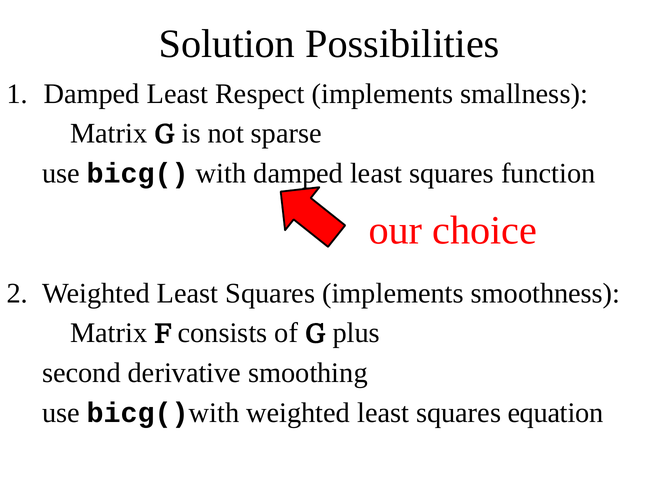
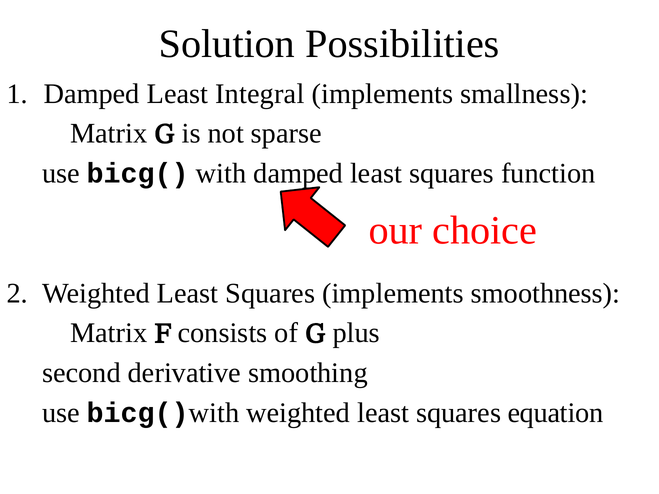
Respect: Respect -> Integral (260, 94)
